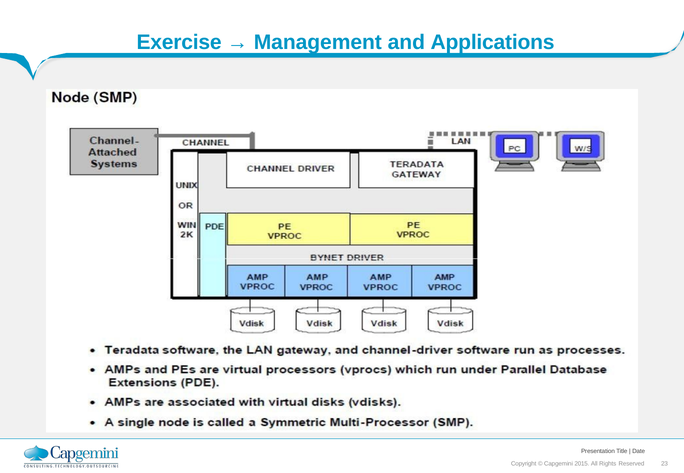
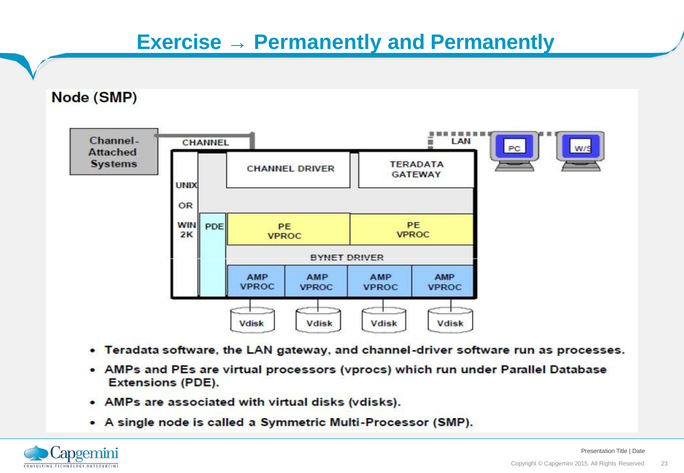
Management: Management -> Permanently (318, 43)
and Applications: Applications -> Permanently (493, 43)
